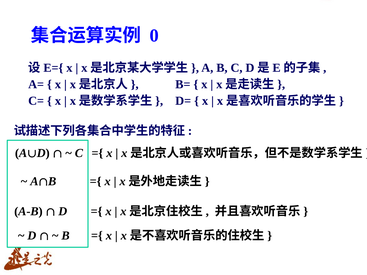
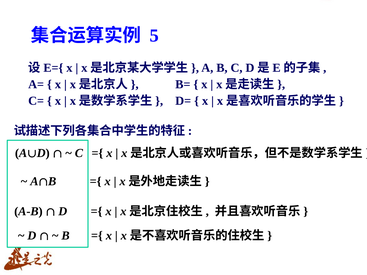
0: 0 -> 5 (154, 36)
